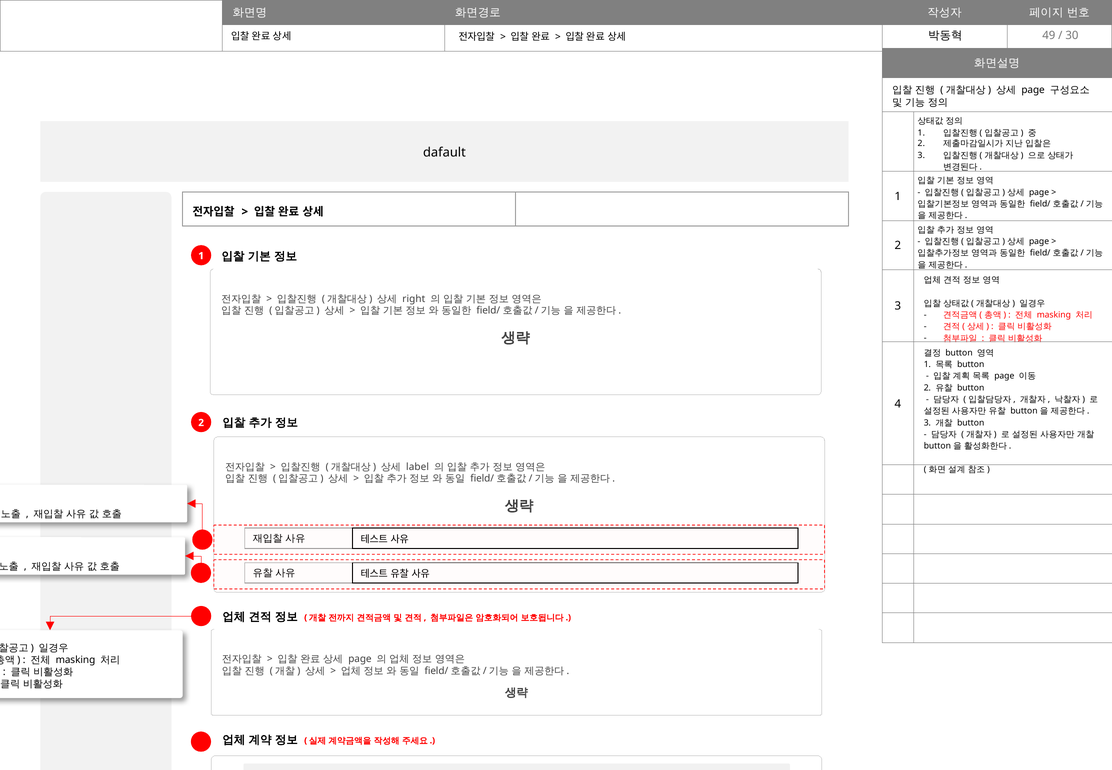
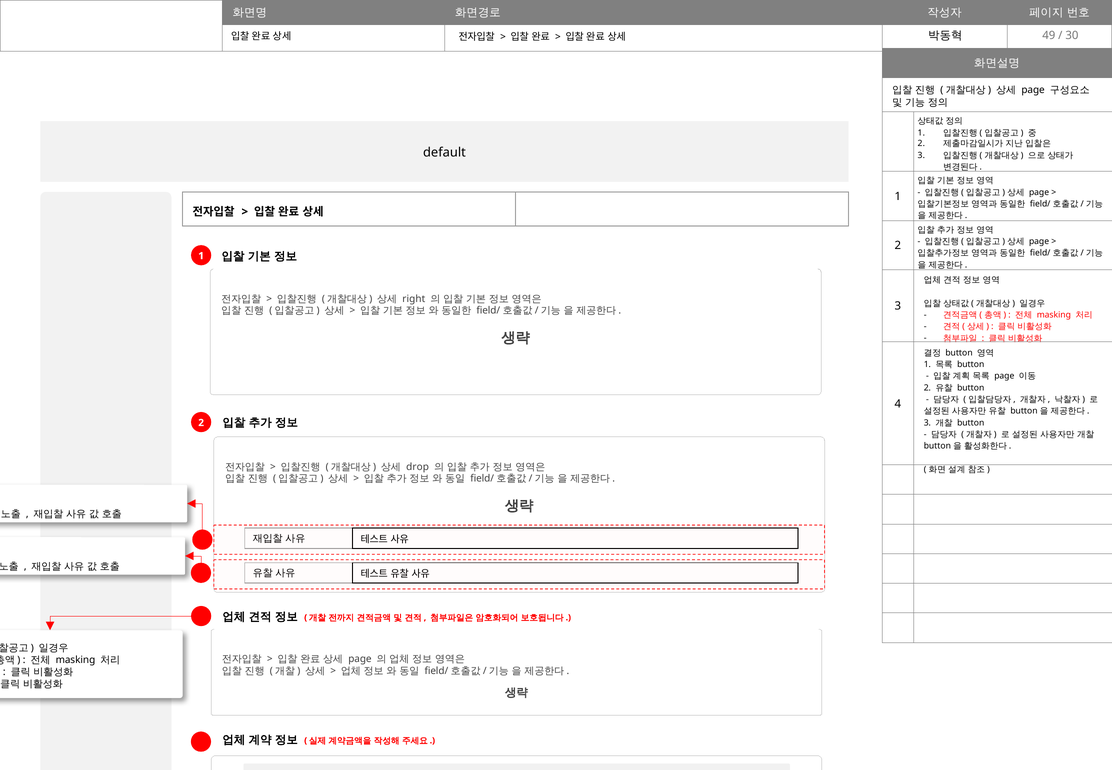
dafault: dafault -> default (444, 152)
label: label -> drop (418, 467)
